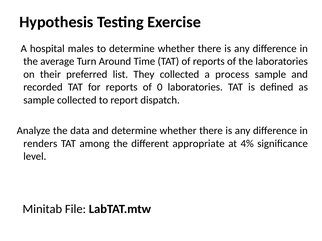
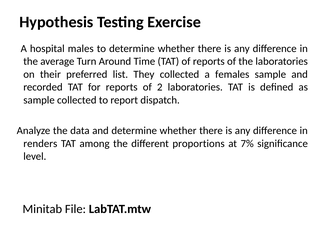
process: process -> females (232, 74)
0: 0 -> 2 (160, 87)
appropriate: appropriate -> proportions (199, 144)
4%: 4% -> 7% (247, 144)
